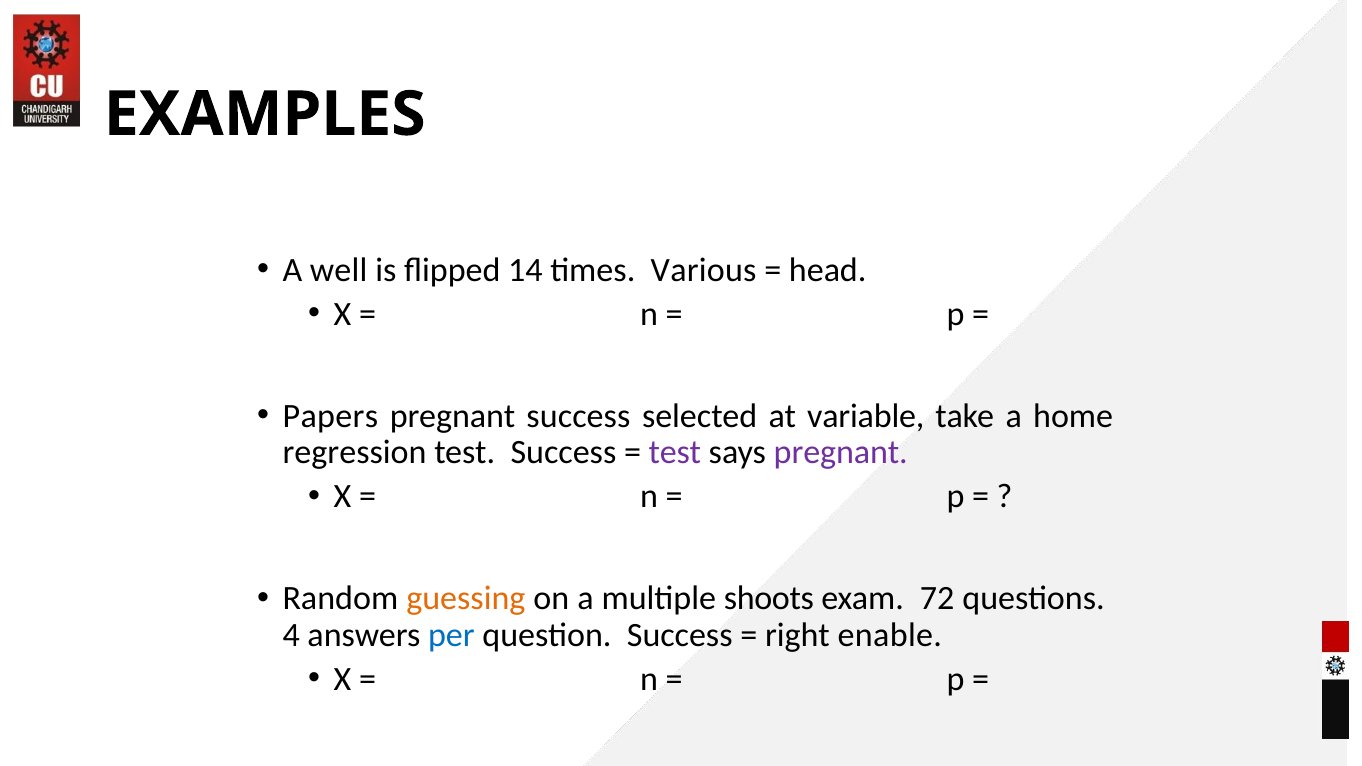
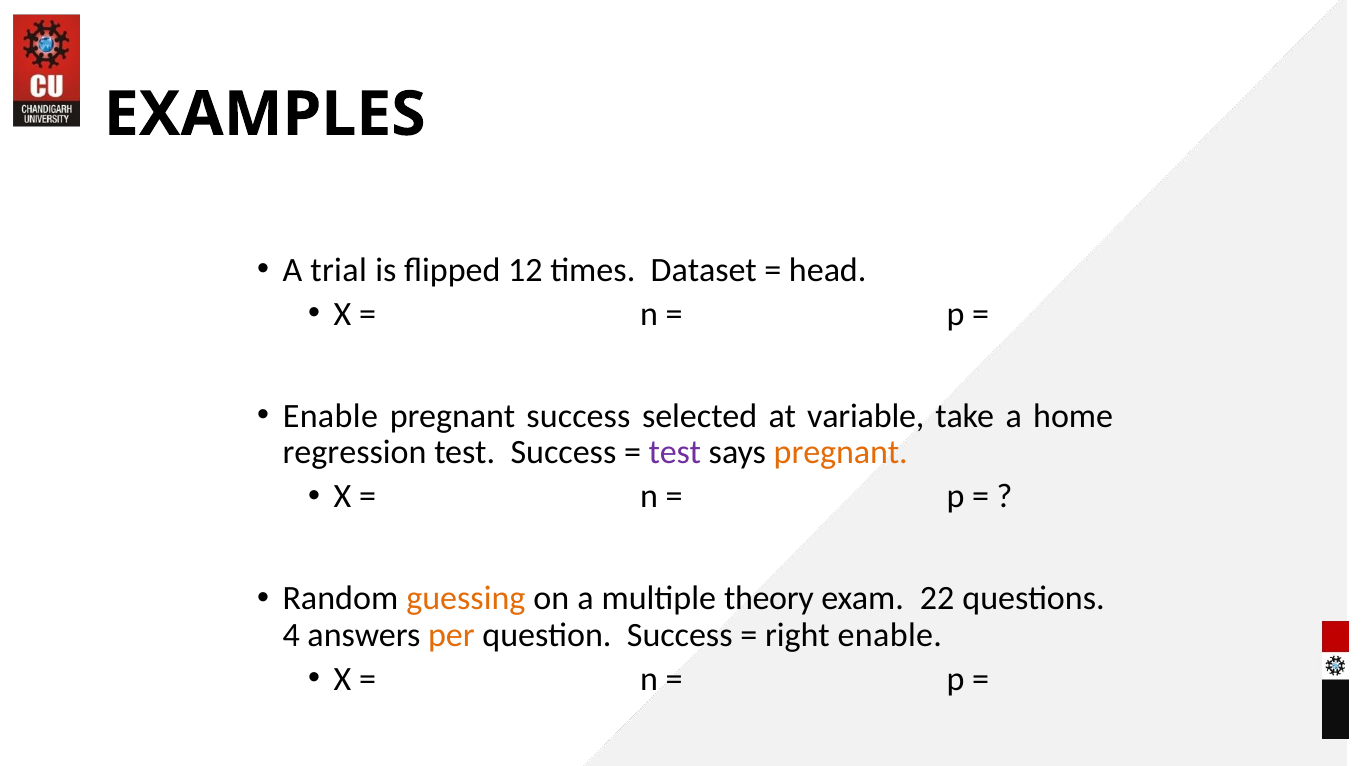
well: well -> trial (339, 270)
14: 14 -> 12 (525, 270)
Various: Various -> Dataset (704, 270)
Papers: Papers -> Enable (330, 416)
pregnant colour: purple -> orange (841, 453)
shoots: shoots -> theory (769, 598)
72: 72 -> 22 (937, 598)
per colour: blue -> orange (451, 635)
